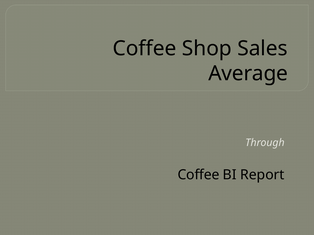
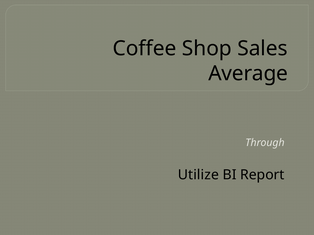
Coffee: Coffee -> Utilize (198, 175)
